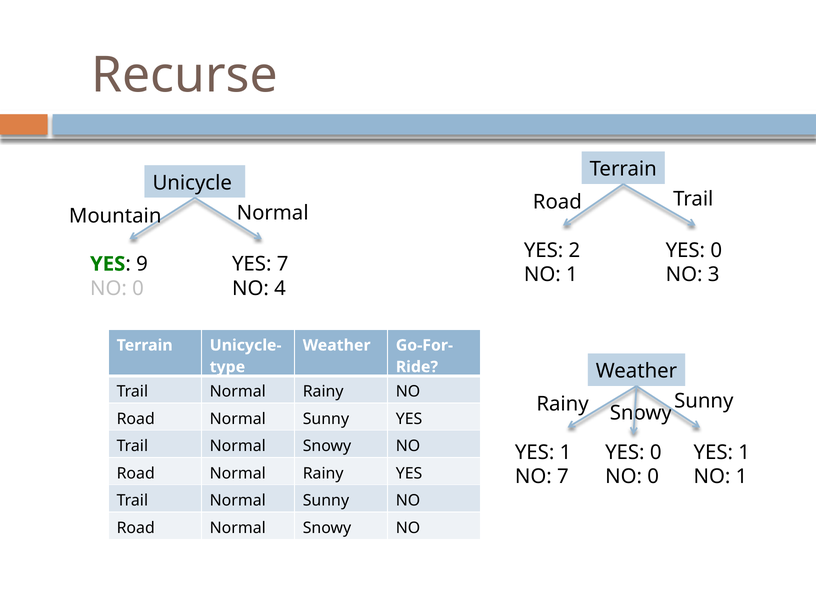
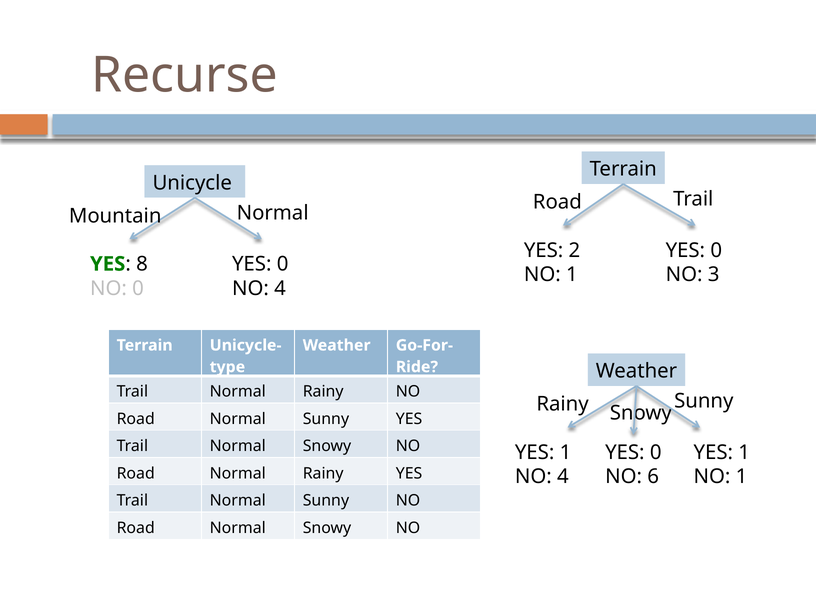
7: 7 -> 0 (283, 264)
9: 9 -> 8 (142, 264)
7: 7 -> 4 (563, 477)
0: 0 -> 6 (653, 477)
